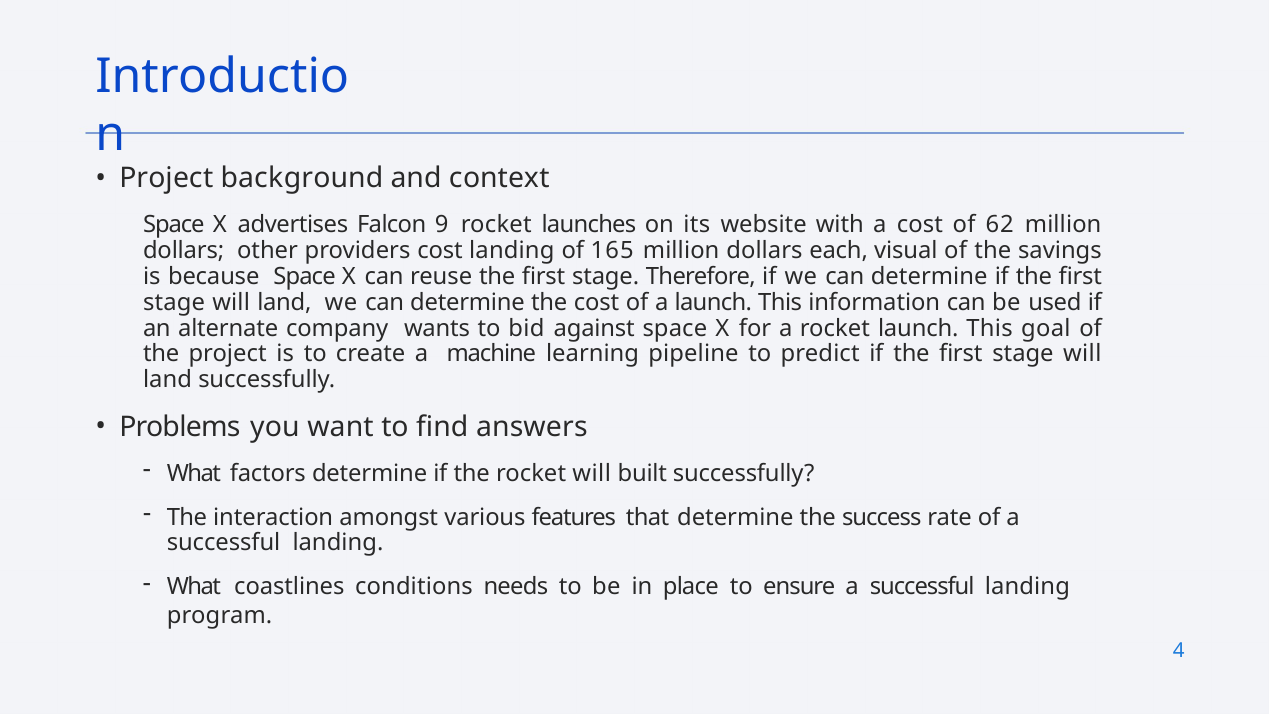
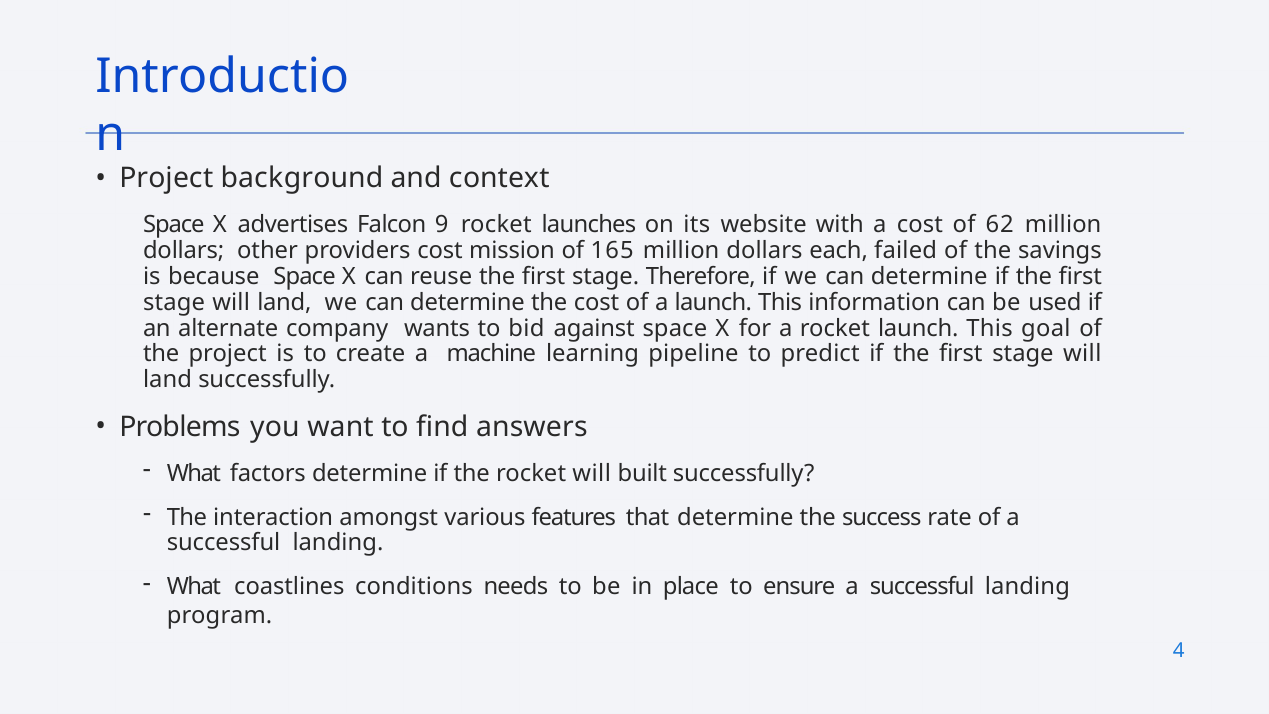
cost landing: landing -> mission (512, 251)
visual: visual -> failed (906, 251)
